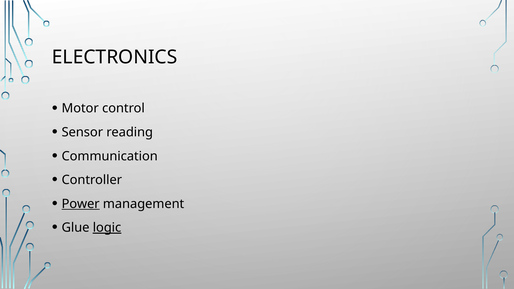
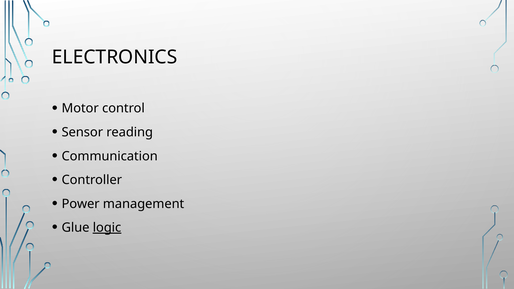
Power underline: present -> none (81, 204)
